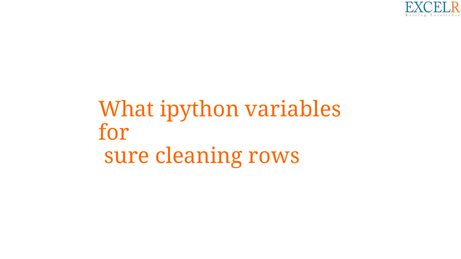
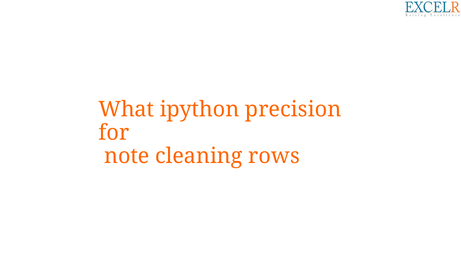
variables: variables -> precision (293, 109)
sure: sure -> note (127, 156)
